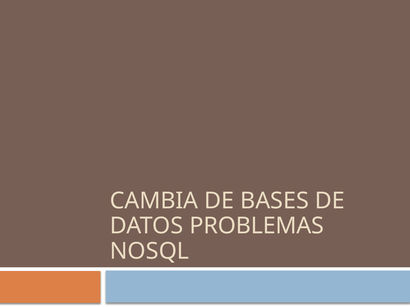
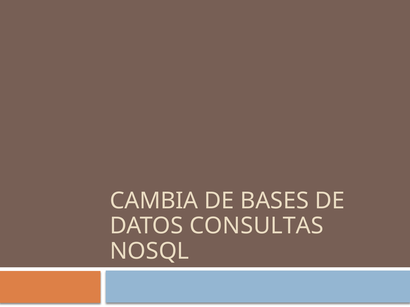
PROBLEMAS: PROBLEMAS -> CONSULTAS (257, 226)
